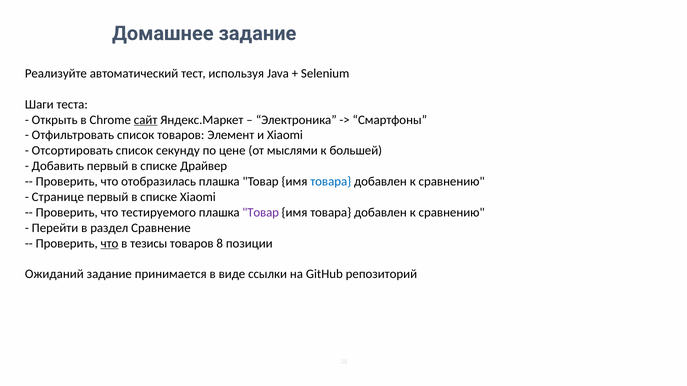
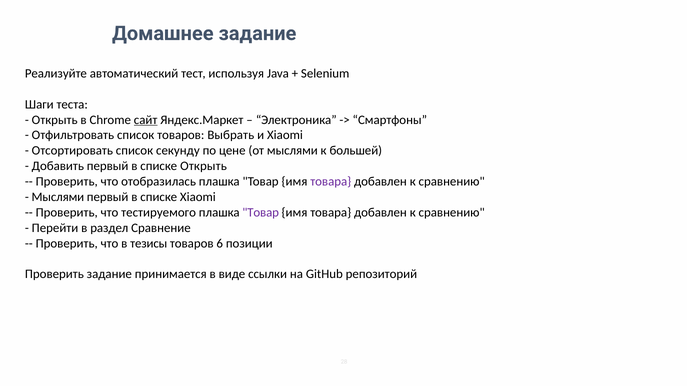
Элемент: Элемент -> Выбрать (231, 135)
списке Драйвер: Драйвер -> Открыть (204, 166)
товара colour: blue -> purple (331, 182)
Странице: Странице -> Мыслями (58, 197)
что underline: present -> none (110, 244)
8: 8 -> 6 (220, 244)
Ожиданий: Ожиданий -> Проверить (54, 274)
